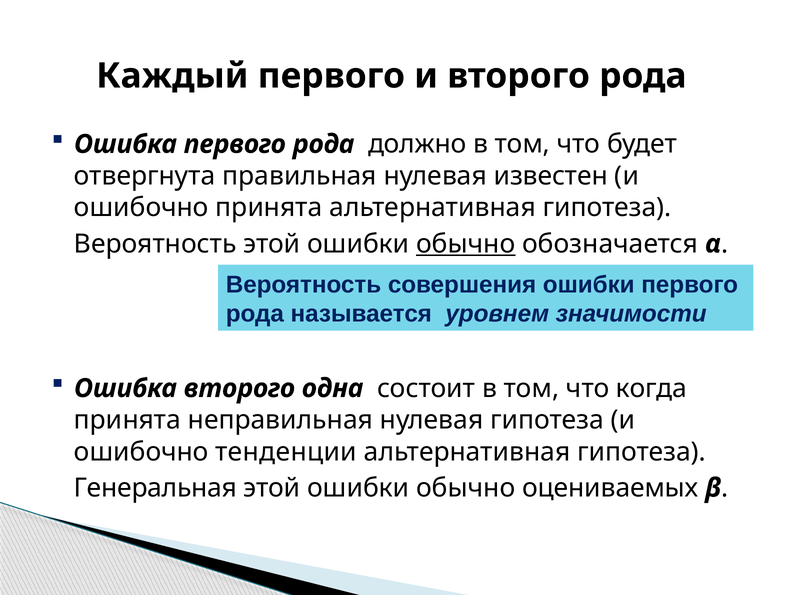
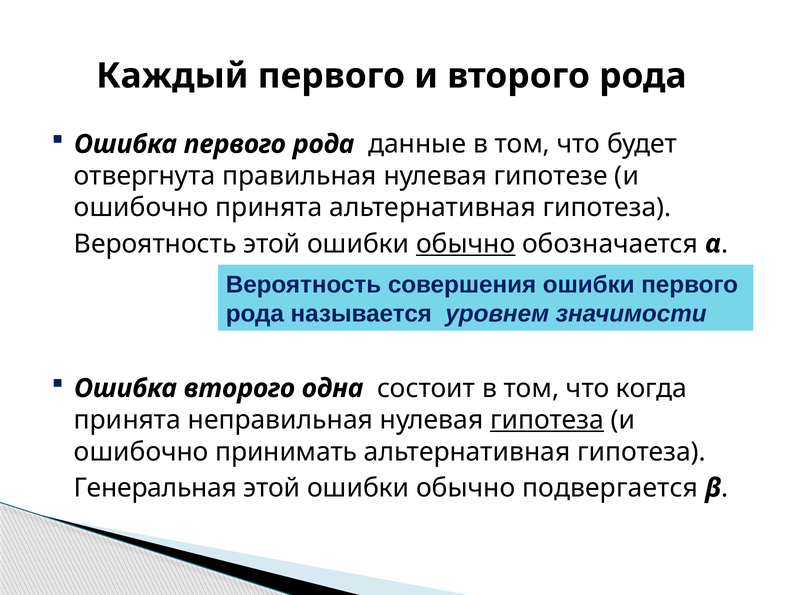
должно: должно -> данные (417, 144)
известен: известен -> гипотезе (551, 176)
гипотеза underline: none -> present (547, 420)
тенденции: тенденции -> принимать (286, 452)
оцениваемых: оцениваемых -> подвергается (610, 488)
